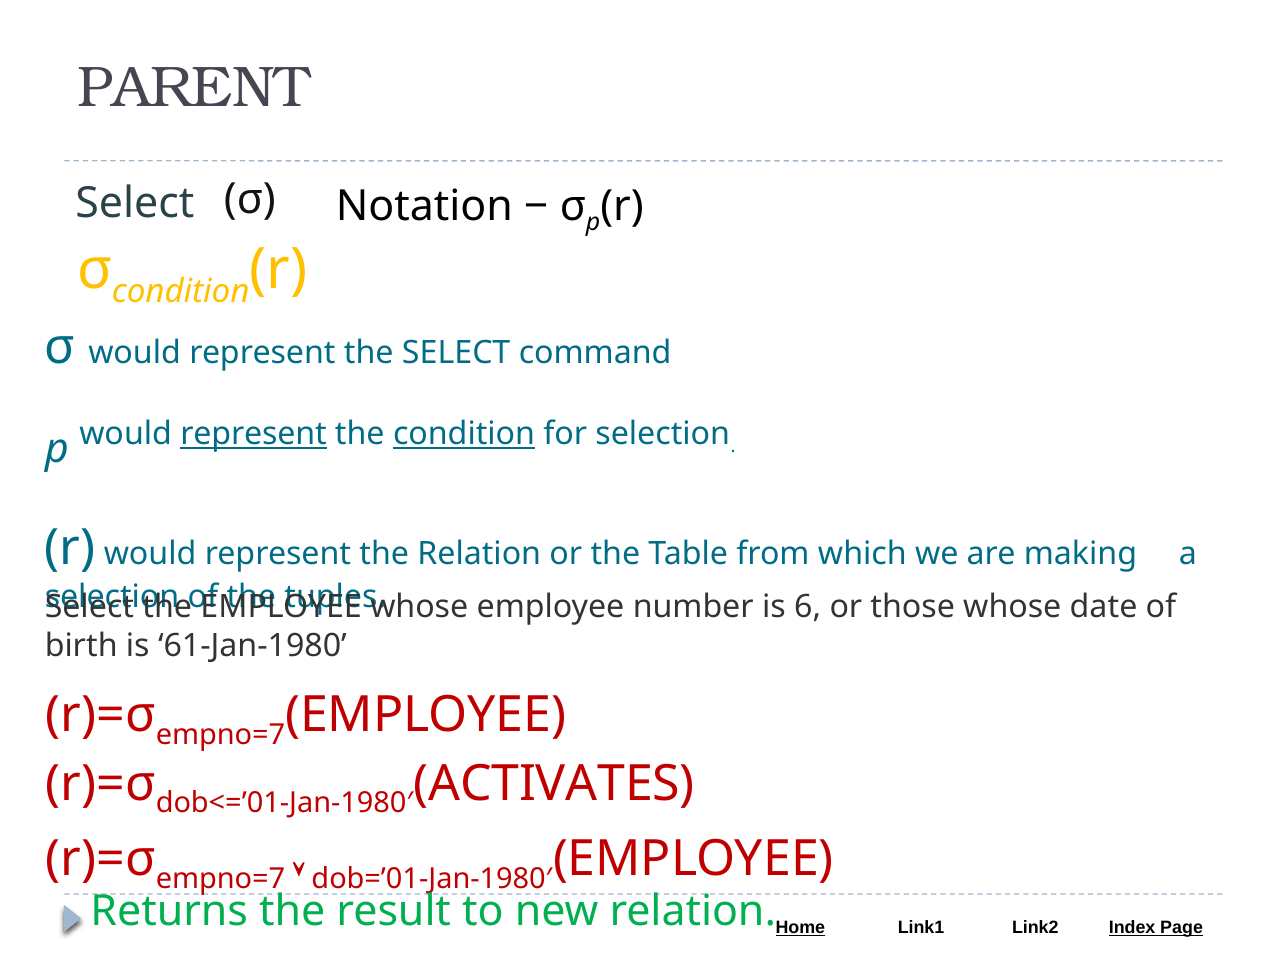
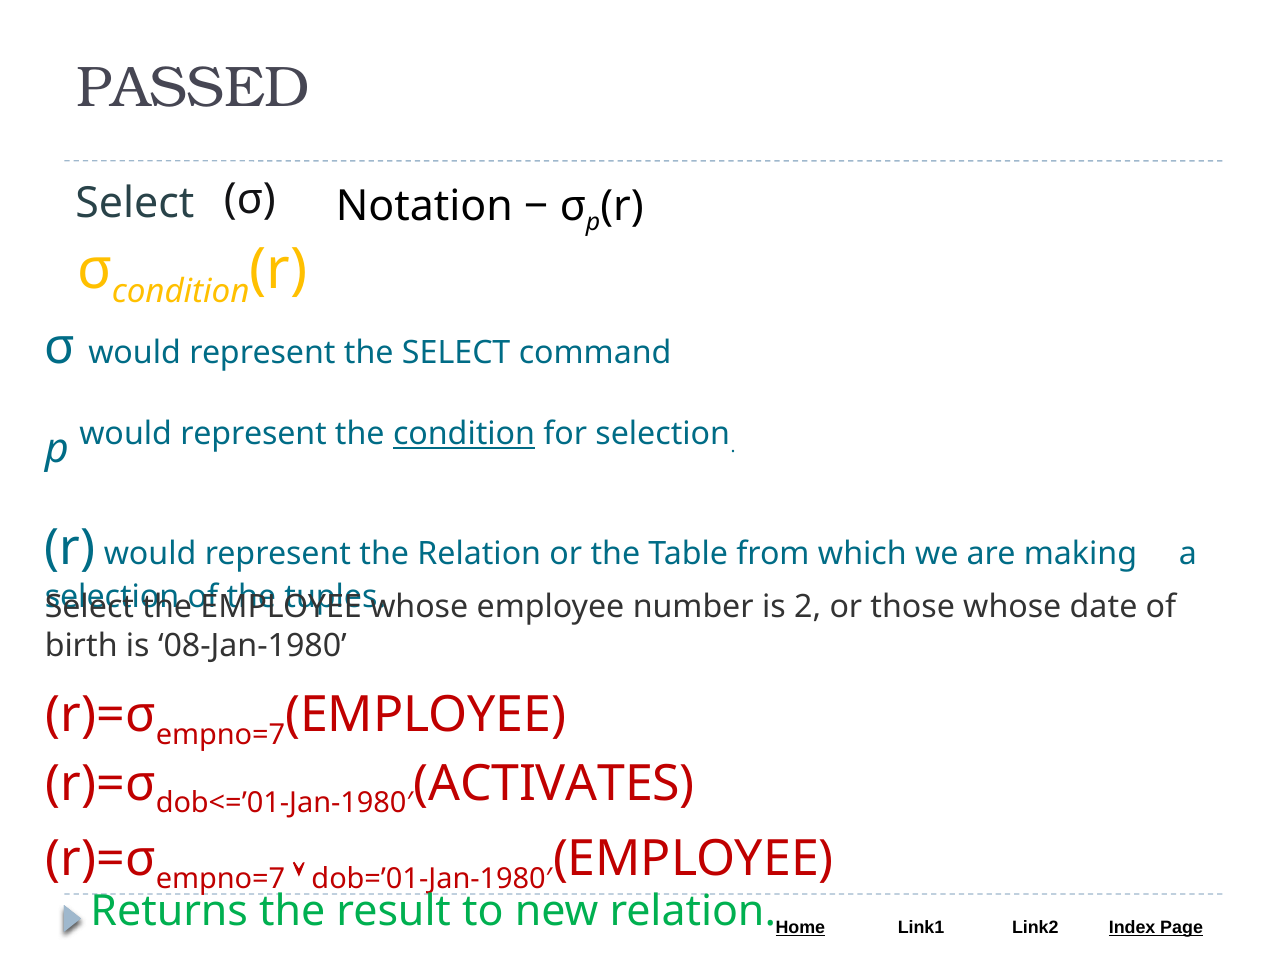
PARENT: PARENT -> PASSED (193, 88)
represent underline: present -> none (254, 434)
6: 6 -> 2 (808, 607)
61-Jan-1980: 61-Jan-1980 -> 08-Jan-1980 (252, 646)
